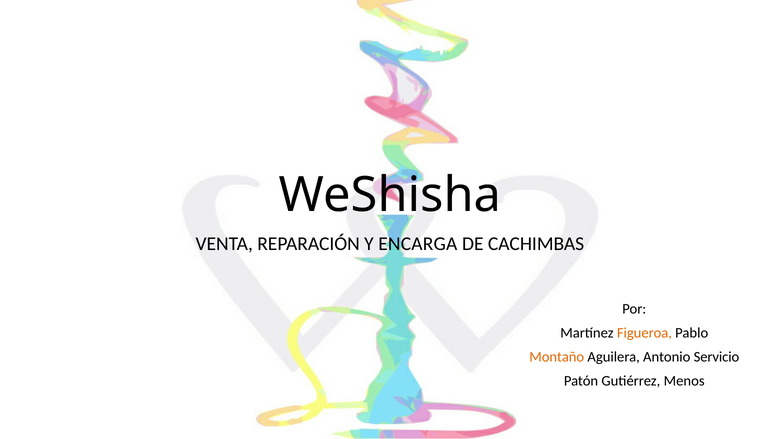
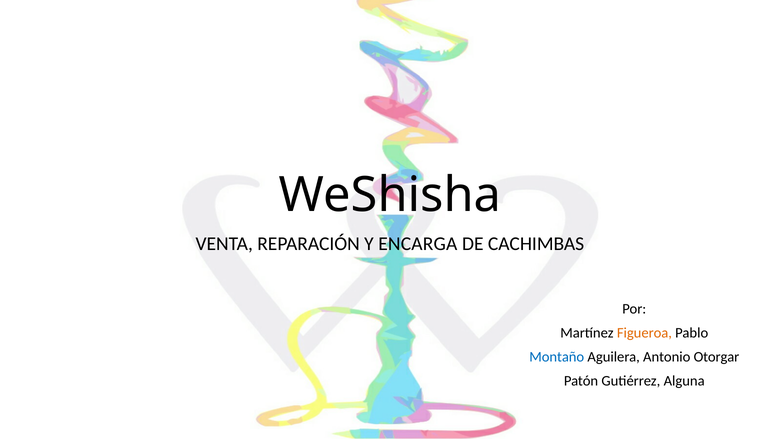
Montaño colour: orange -> blue (557, 357)
Servicio: Servicio -> Otorgar (716, 357)
Menos: Menos -> Alguna (684, 380)
